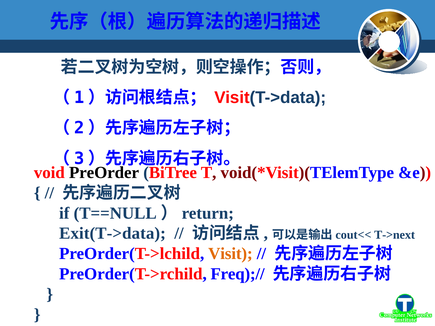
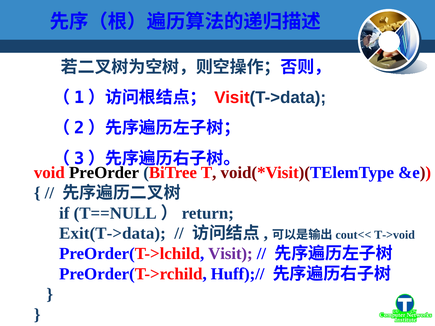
T->next: T->next -> T->void (395, 235)
Visit colour: orange -> purple (230, 254)
Freq);//: Freq);// -> Huff);// (238, 274)
